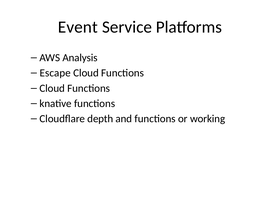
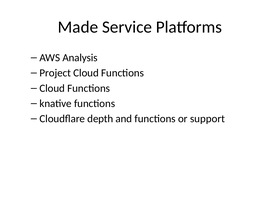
Event: Event -> Made (78, 27)
Escape: Escape -> Project (55, 73)
working: working -> support (208, 119)
